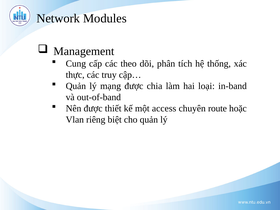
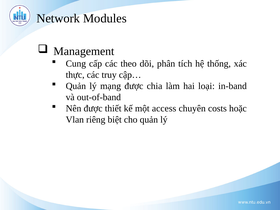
route: route -> costs (217, 108)
